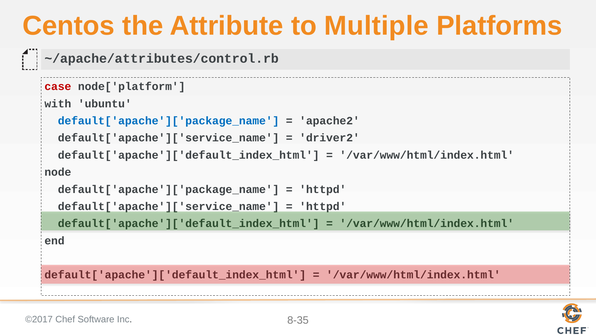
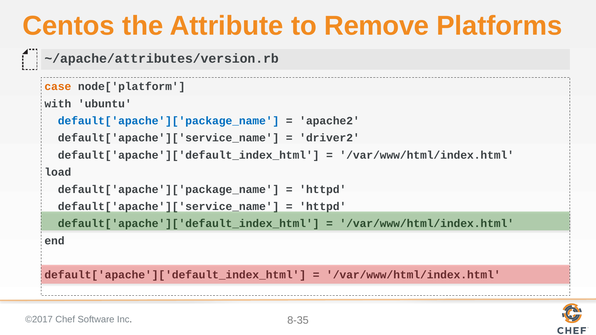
Multiple: Multiple -> Remove (377, 26)
~/apache/attributes/control.rb: ~/apache/attributes/control.rb -> ~/apache/attributes/version.rb (162, 59)
case colour: red -> orange (58, 87)
node: node -> load (58, 172)
